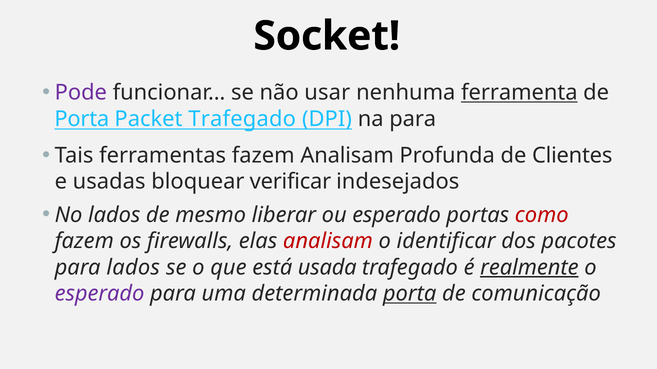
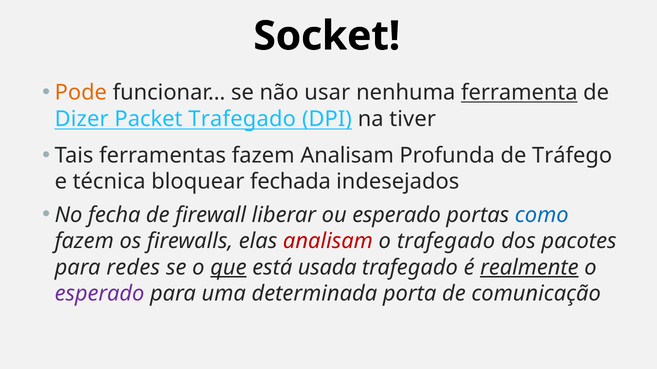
Pode colour: purple -> orange (81, 93)
Porta: Porta -> Dizer (82, 119)
na para: para -> tiver (413, 119)
Clientes: Clientes -> Tráfego (572, 156)
usadas: usadas -> técnica (109, 182)
verificar: verificar -> fechada (290, 182)
No lados: lados -> fecha (114, 215)
mesmo: mesmo -> firewall (211, 215)
como colour: red -> blue (542, 215)
o identificar: identificar -> trafegado (446, 241)
para lados: lados -> redes (133, 268)
que underline: none -> present (228, 268)
porta underline: present -> none (410, 294)
